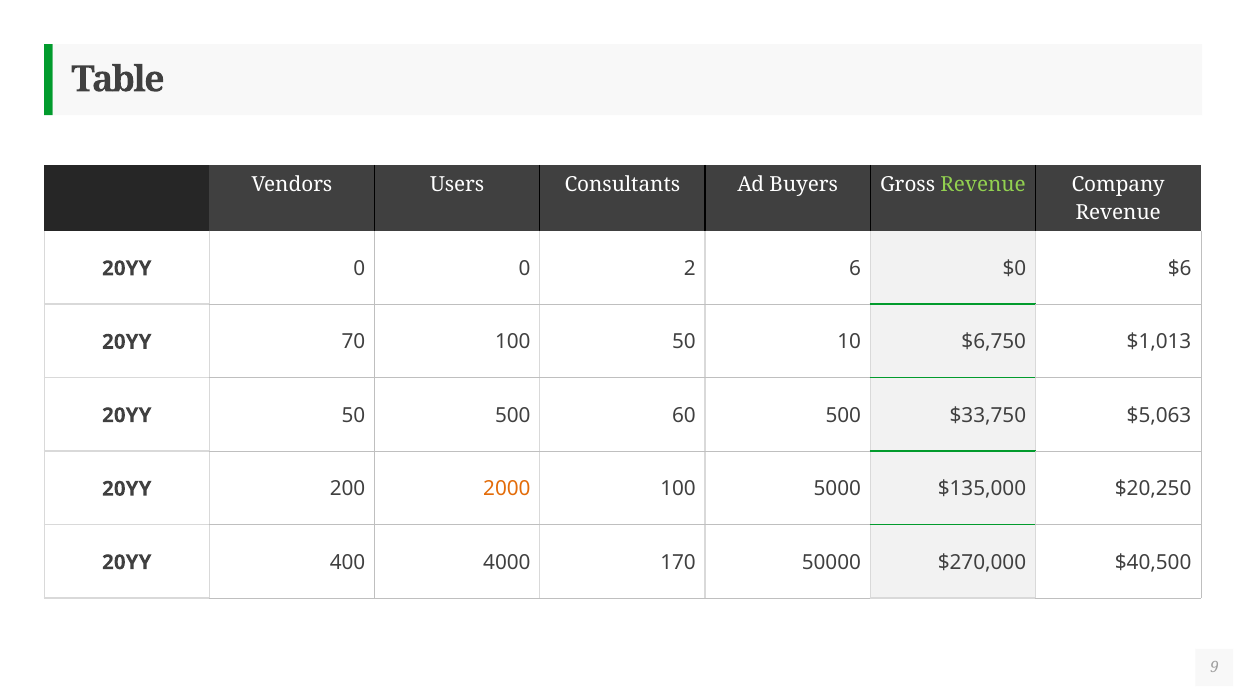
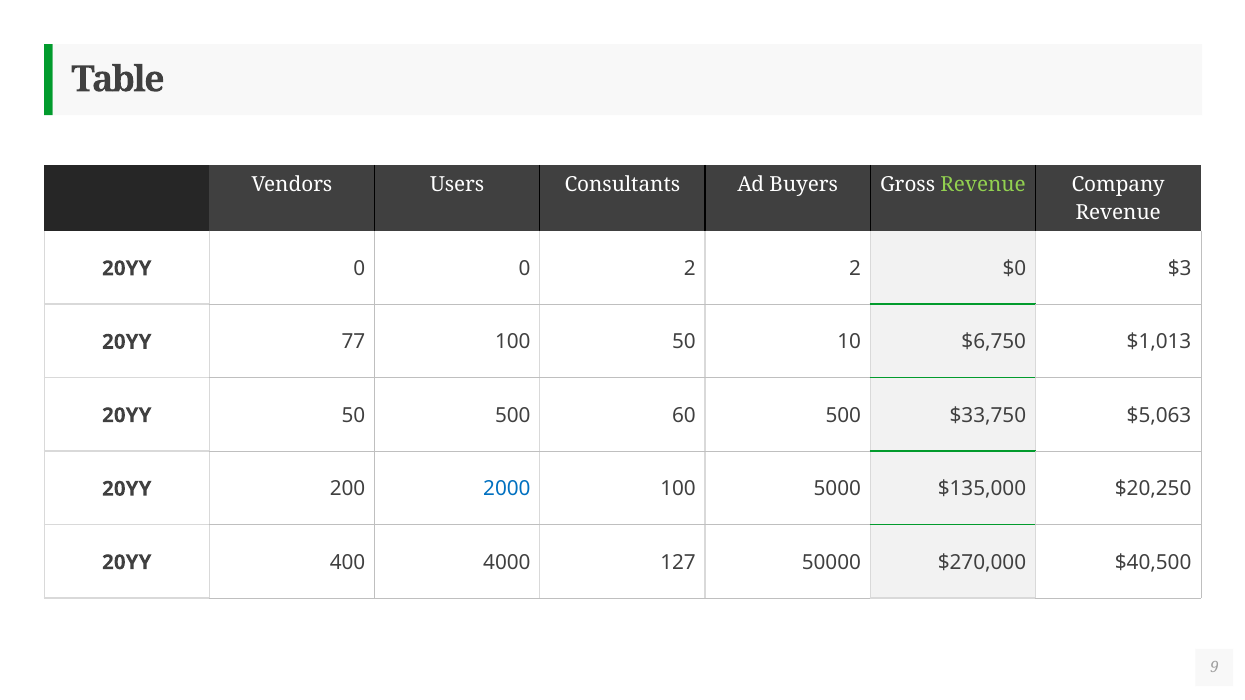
2 6: 6 -> 2 (855, 269)
$6: $6 -> $3 (1180, 269)
70: 70 -> 77 (353, 342)
2000 colour: orange -> blue (507, 489)
170: 170 -> 127 (678, 563)
